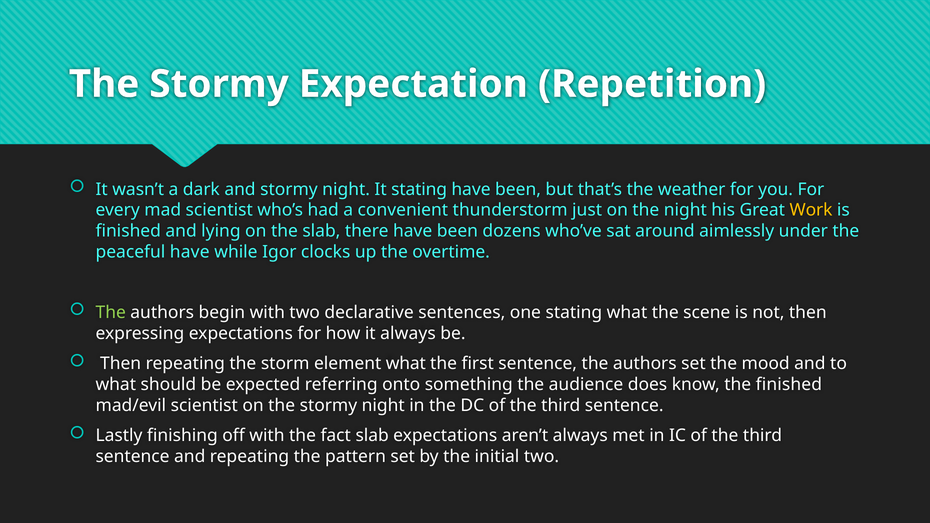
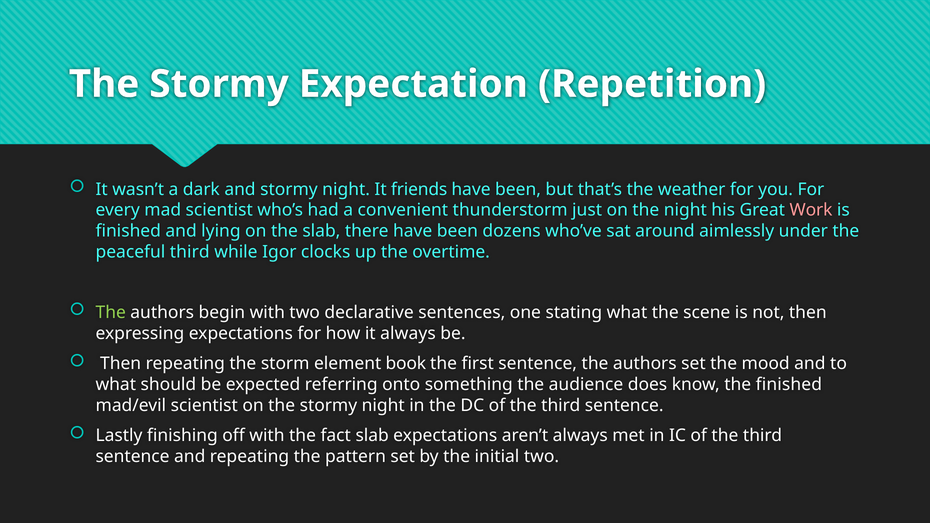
It stating: stating -> friends (419, 189)
Work colour: yellow -> pink (811, 210)
peaceful have: have -> third (190, 252)
element what: what -> book (406, 364)
